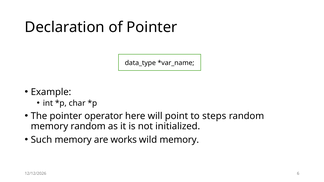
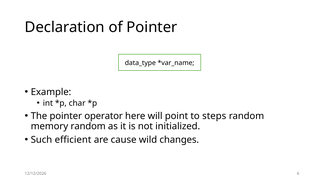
Such memory: memory -> efficient (73, 140)
works: works -> cause (124, 140)
wild memory: memory -> changes (179, 140)
